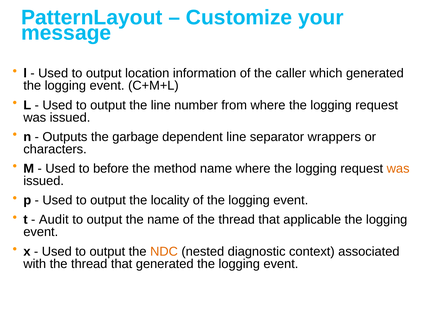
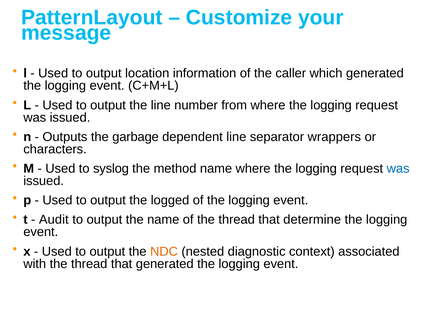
before: before -> syslog (111, 168)
was colour: orange -> blue (398, 168)
locality: locality -> logged (170, 200)
applicable: applicable -> determine (312, 220)
